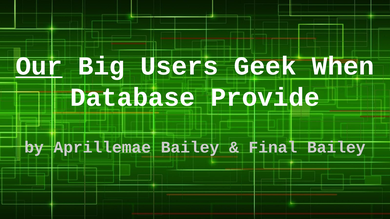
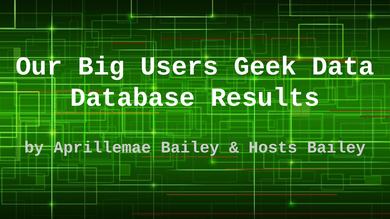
Our underline: present -> none (39, 66)
When: When -> Data (343, 66)
Provide: Provide -> Results (265, 97)
Final: Final -> Hosts (273, 147)
